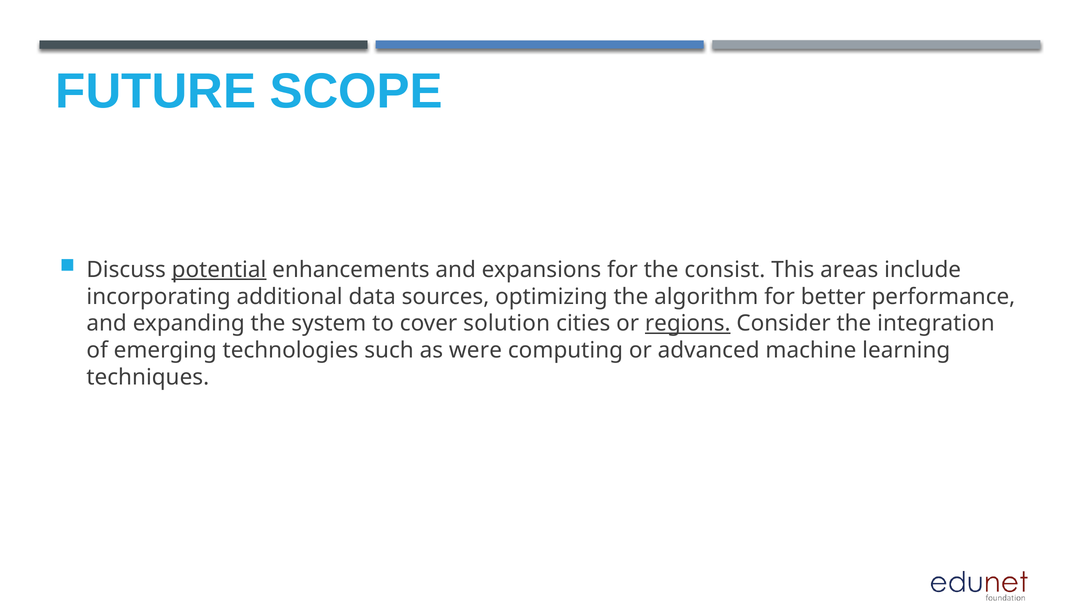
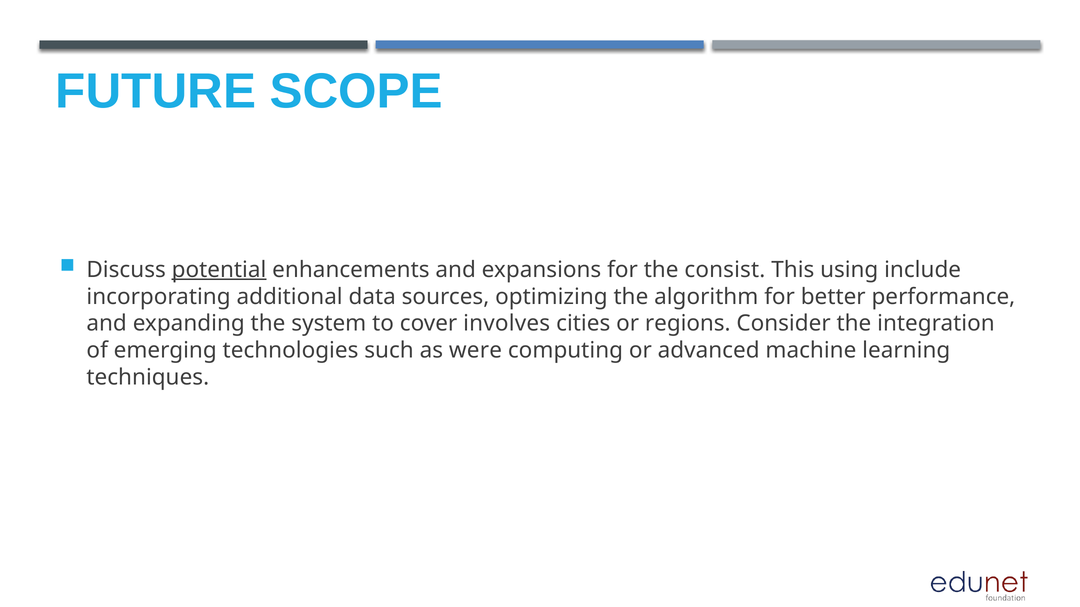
areas: areas -> using (849, 270)
solution: solution -> involves (507, 324)
regions underline: present -> none (688, 324)
